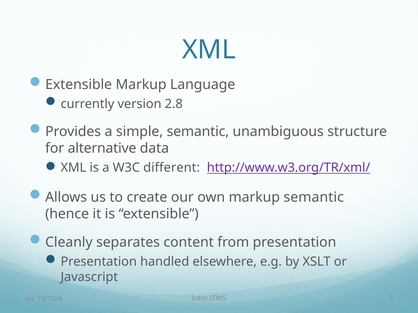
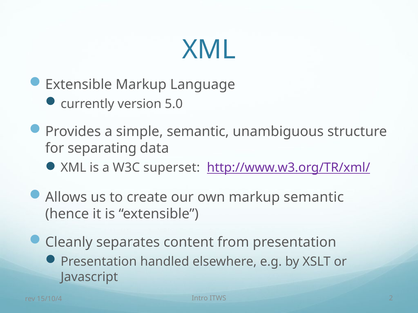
2.8: 2.8 -> 5.0 (174, 104)
alternative: alternative -> separating (102, 148)
different: different -> superset (172, 168)
